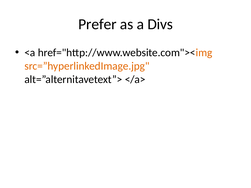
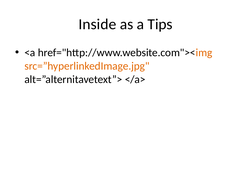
Prefer: Prefer -> Inside (97, 24)
Divs: Divs -> Tips (160, 24)
